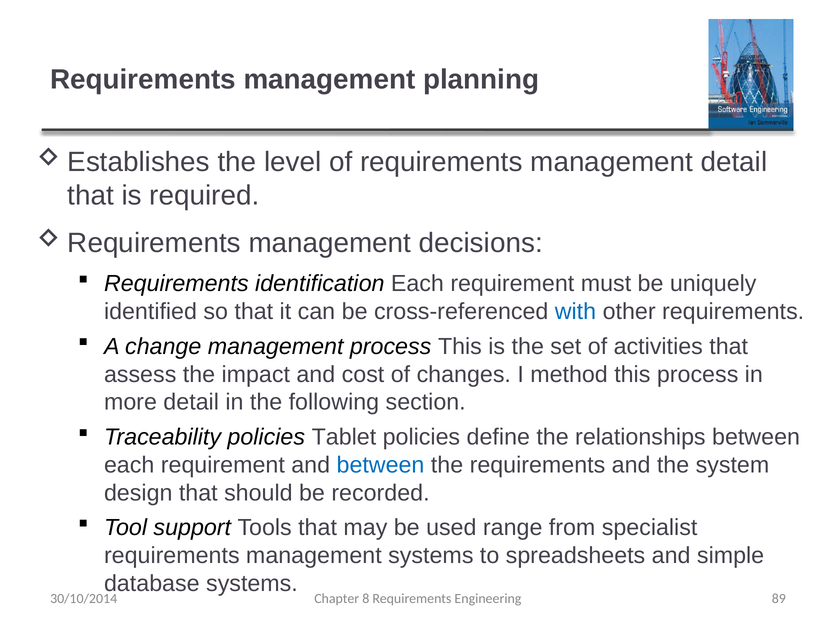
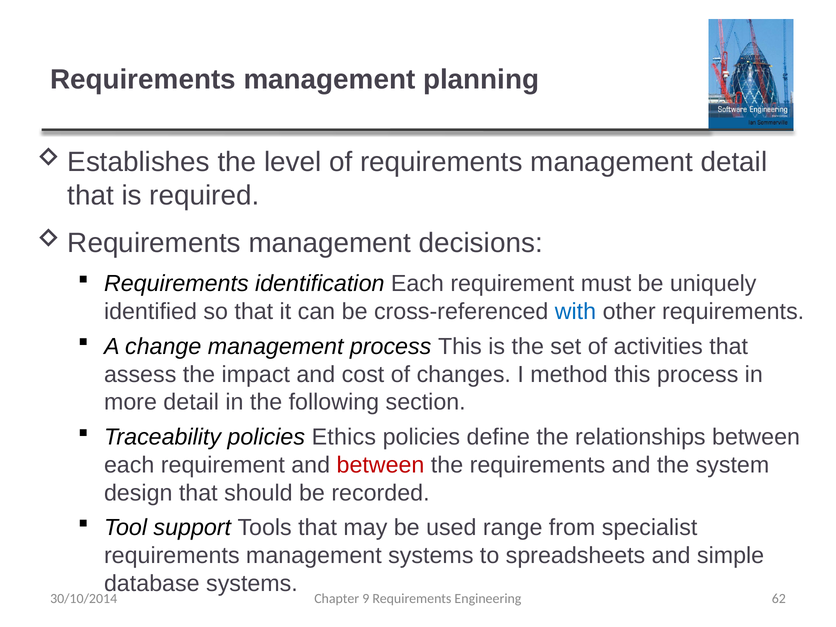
Tablet: Tablet -> Ethics (344, 437)
between colour: blue -> red (380, 465)
8: 8 -> 9 (366, 599)
89: 89 -> 62 (779, 599)
